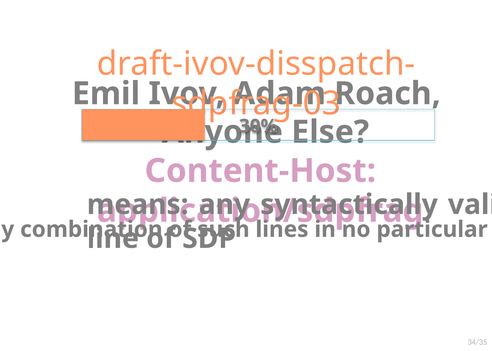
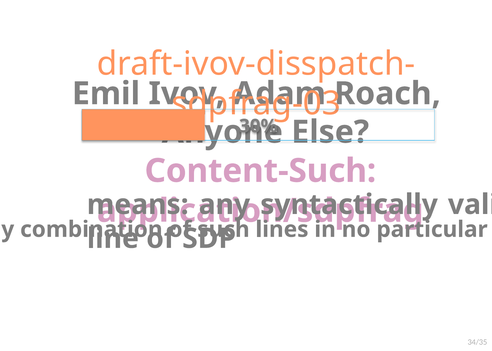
Content-Host: Content-Host -> Content-Such (260, 171)
